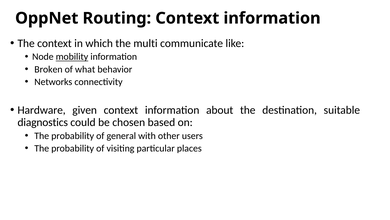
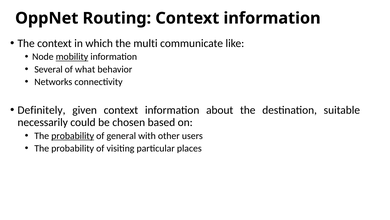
Broken: Broken -> Several (48, 69)
Hardware: Hardware -> Definitely (42, 110)
diagnostics: diagnostics -> necessarily (43, 122)
probability underline: none -> present (73, 135)
